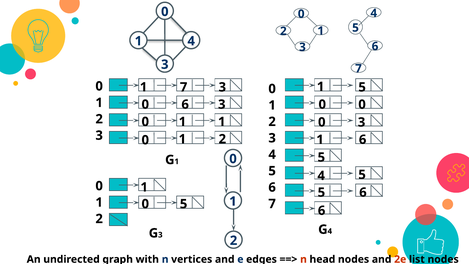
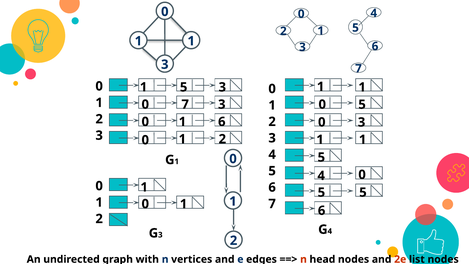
4: 4 -> 1 (191, 41)
5: 5 -> 1 (362, 87)
7: 7 -> 5 (184, 87)
0 6: 6 -> 7 (185, 104)
0: 0 -> 5 (362, 104)
0 1 1: 1 -> 6 (222, 122)
6: 6 -> 1 (363, 140)
5: 5 -> 0 (362, 175)
6: 6 -> 5 (363, 192)
5: 5 -> 1 (184, 204)
